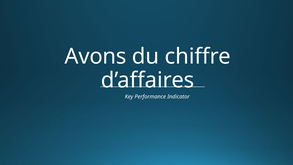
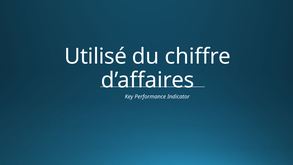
Avons: Avons -> Utilisé (96, 56)
